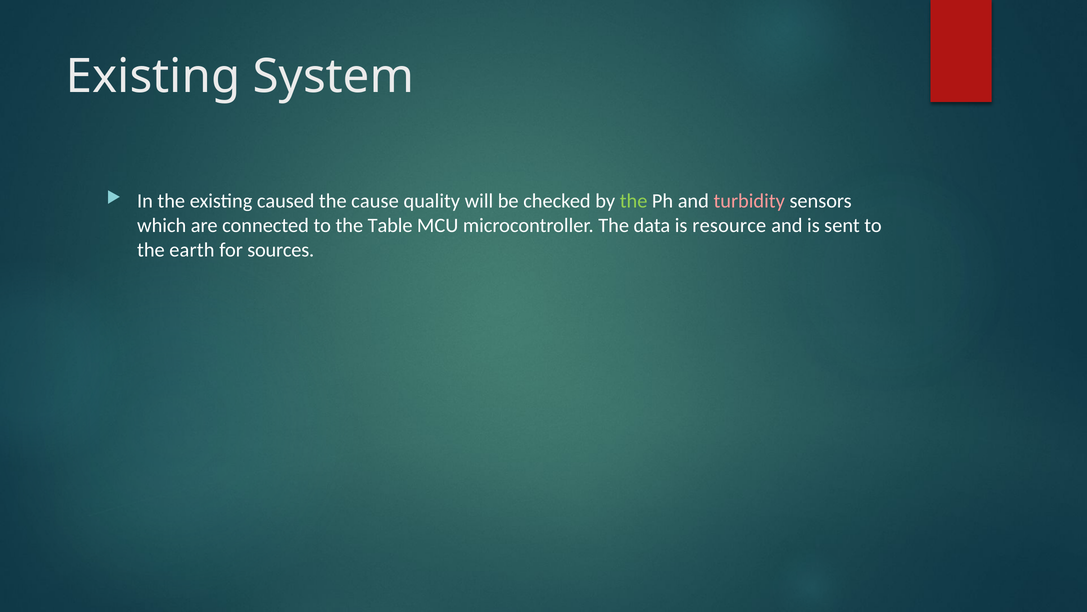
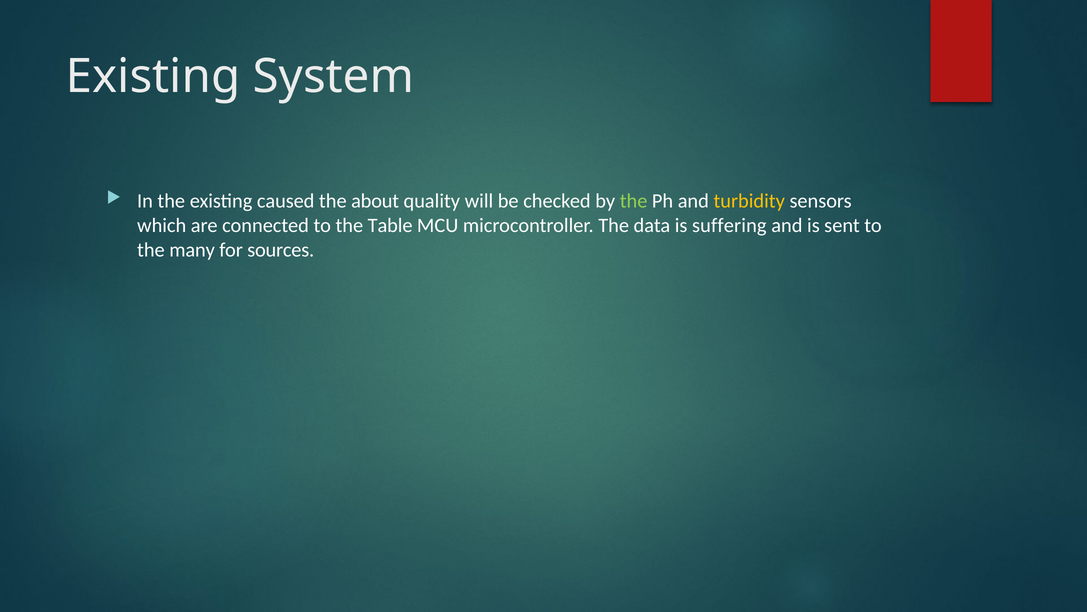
cause: cause -> about (375, 201)
turbidity colour: pink -> yellow (749, 201)
resource: resource -> suffering (729, 225)
earth: earth -> many (192, 250)
